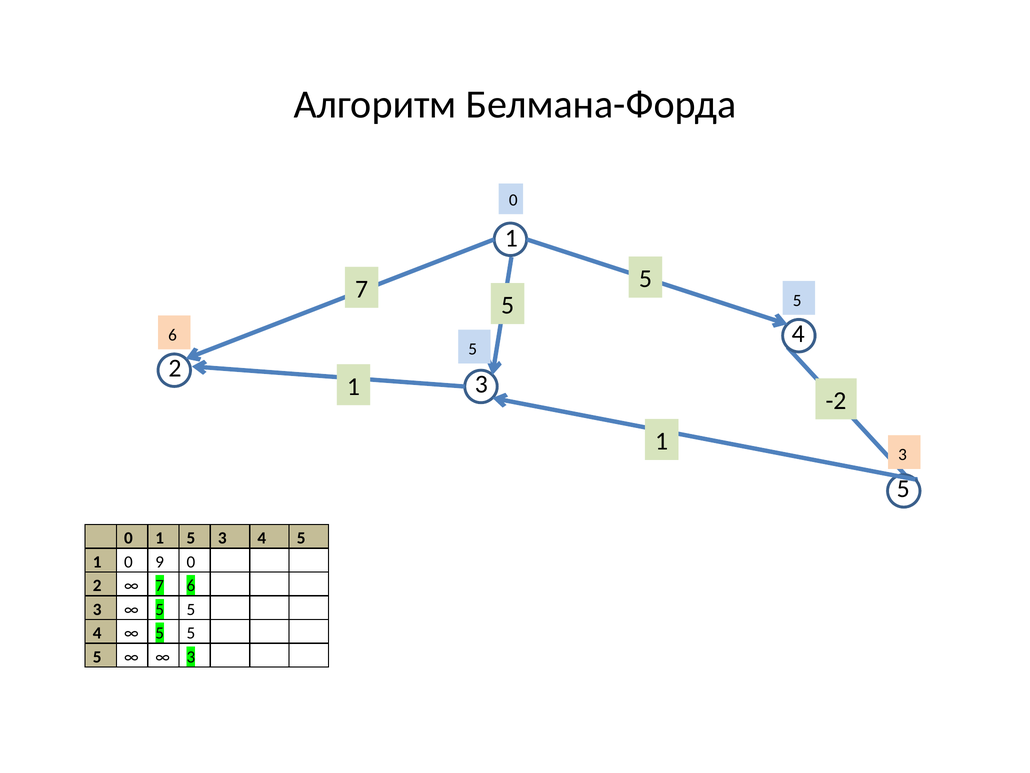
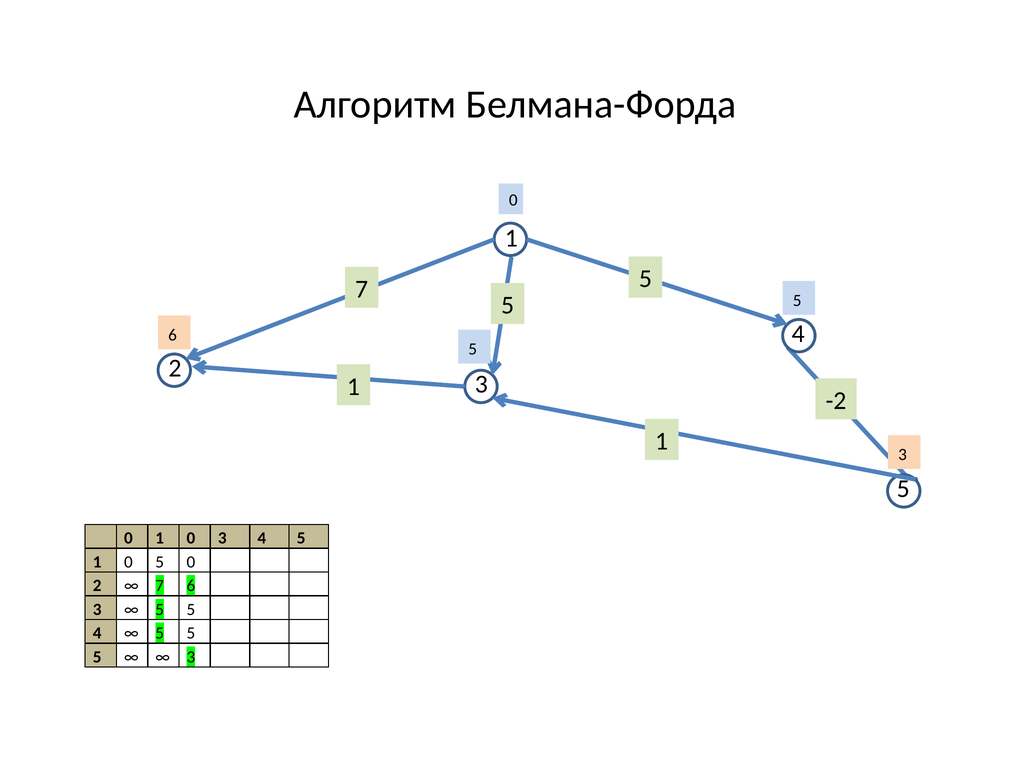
0 1 5: 5 -> 0 (191, 538)
0 9: 9 -> 5 (160, 562)
